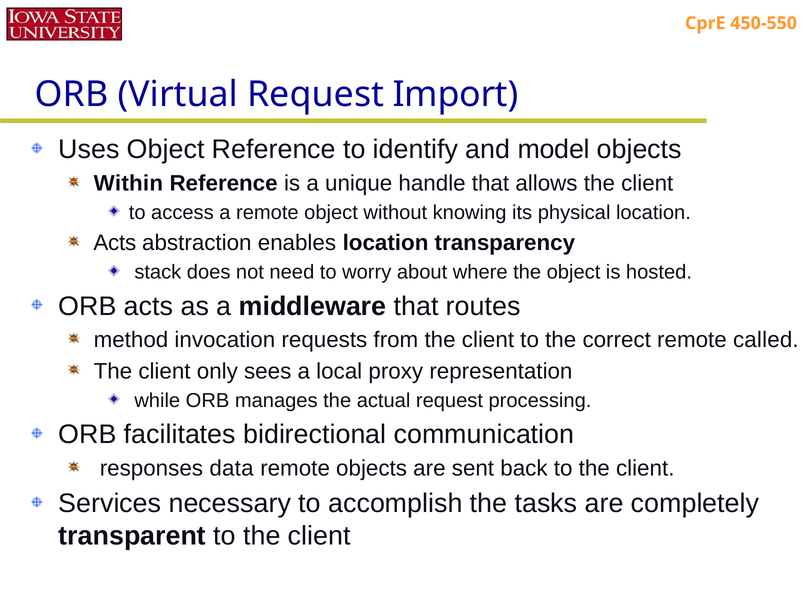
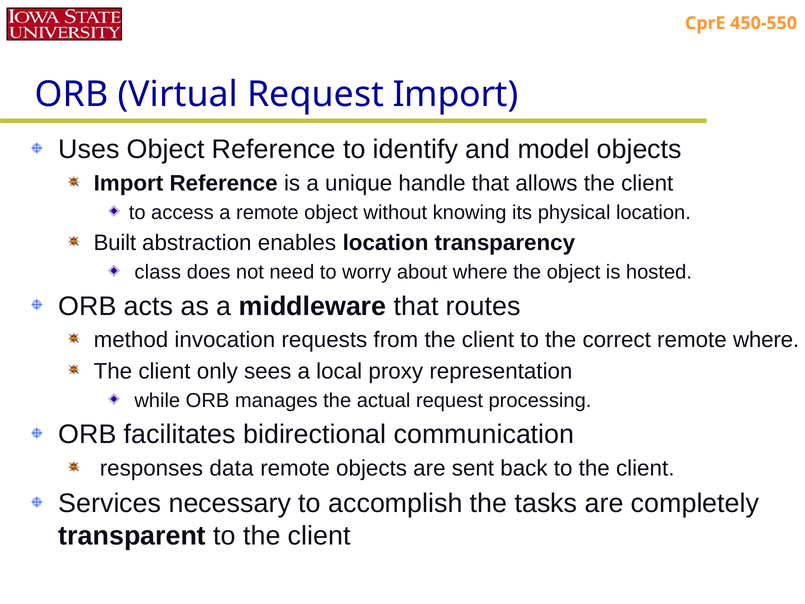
Within: Within -> Import (128, 183)
Acts: Acts -> Built (115, 243)
stack: stack -> class (158, 272)
remote called: called -> where (766, 340)
